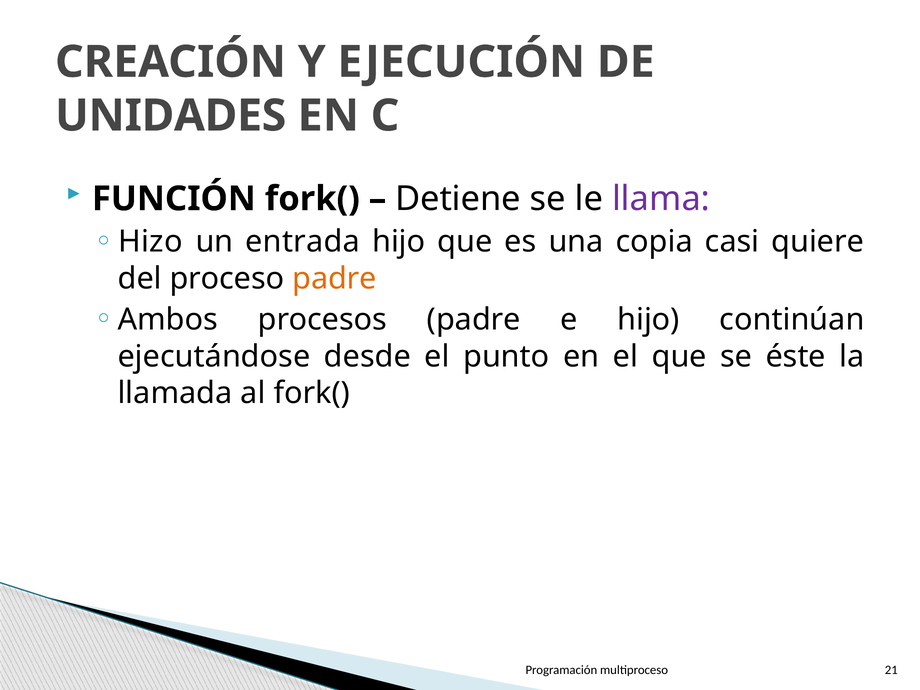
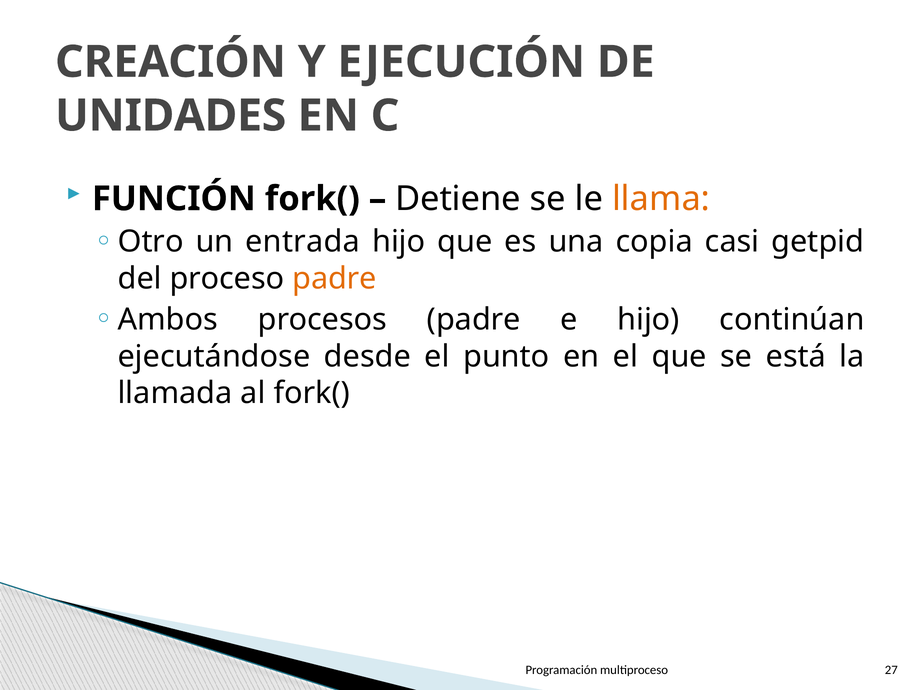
llama colour: purple -> orange (661, 199)
Hizo: Hizo -> Otro (151, 242)
quiere: quiere -> getpid (818, 242)
éste: éste -> está (796, 356)
21: 21 -> 27 (891, 670)
